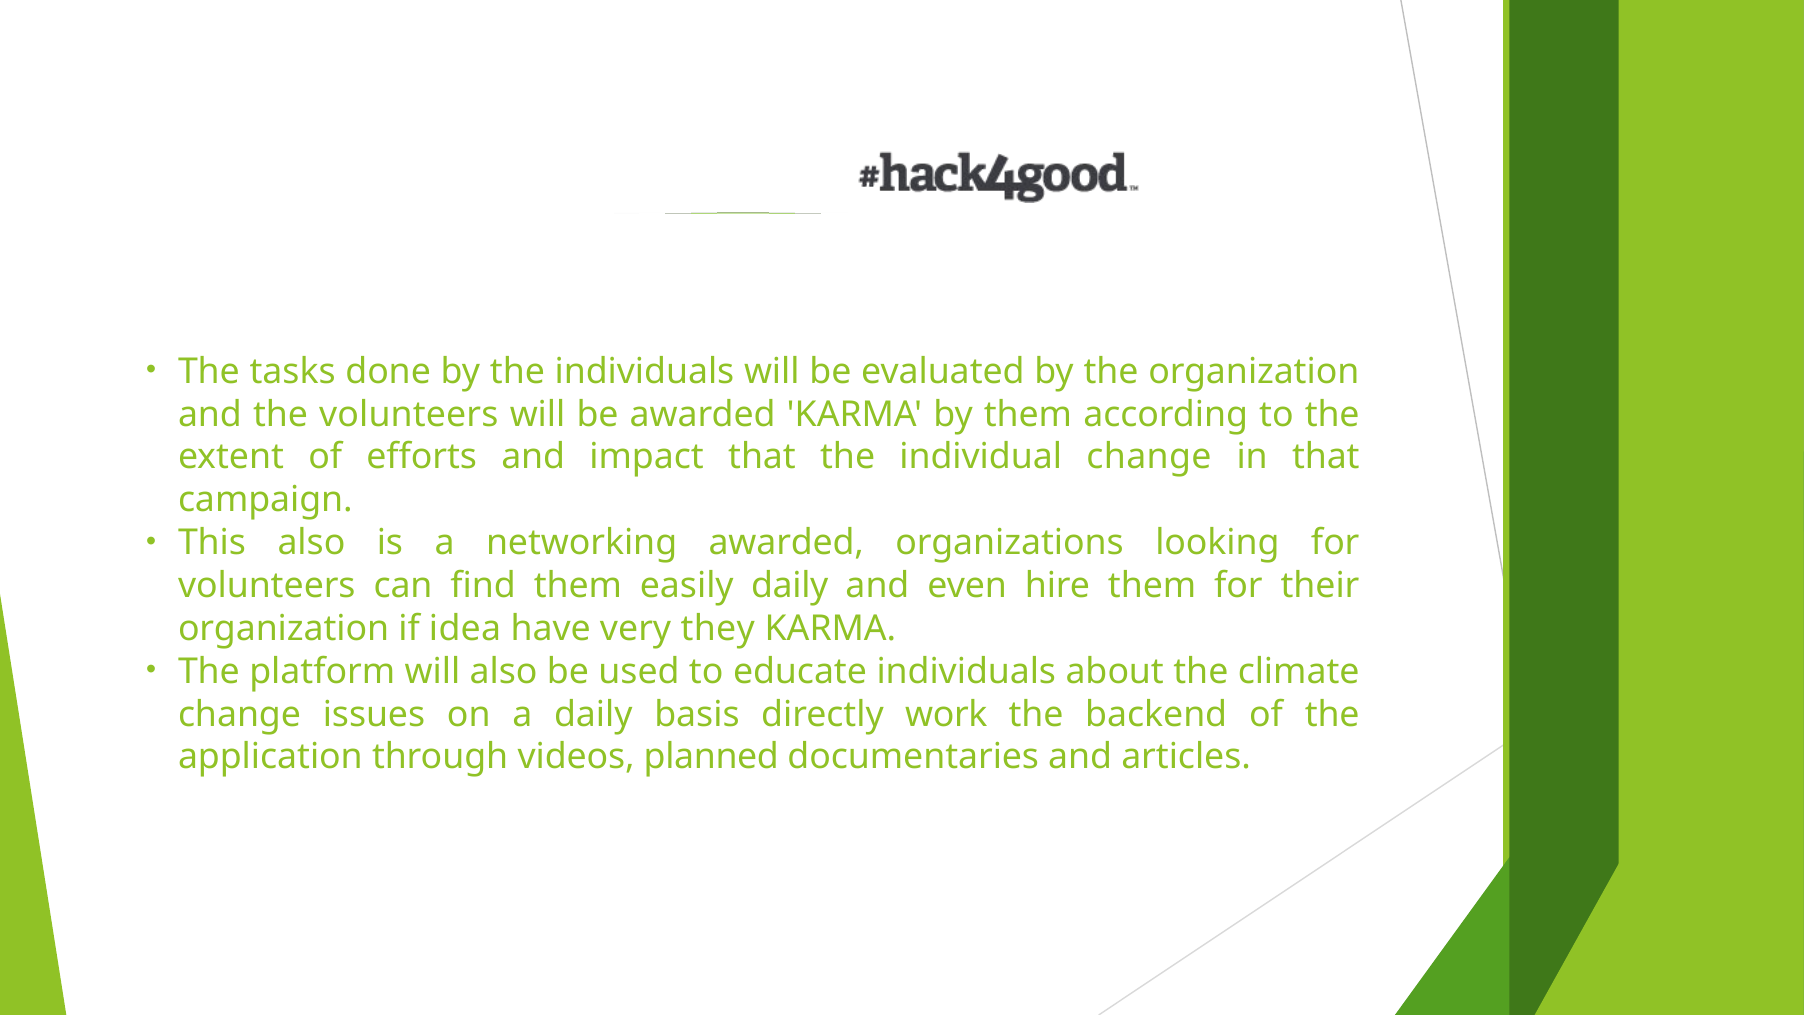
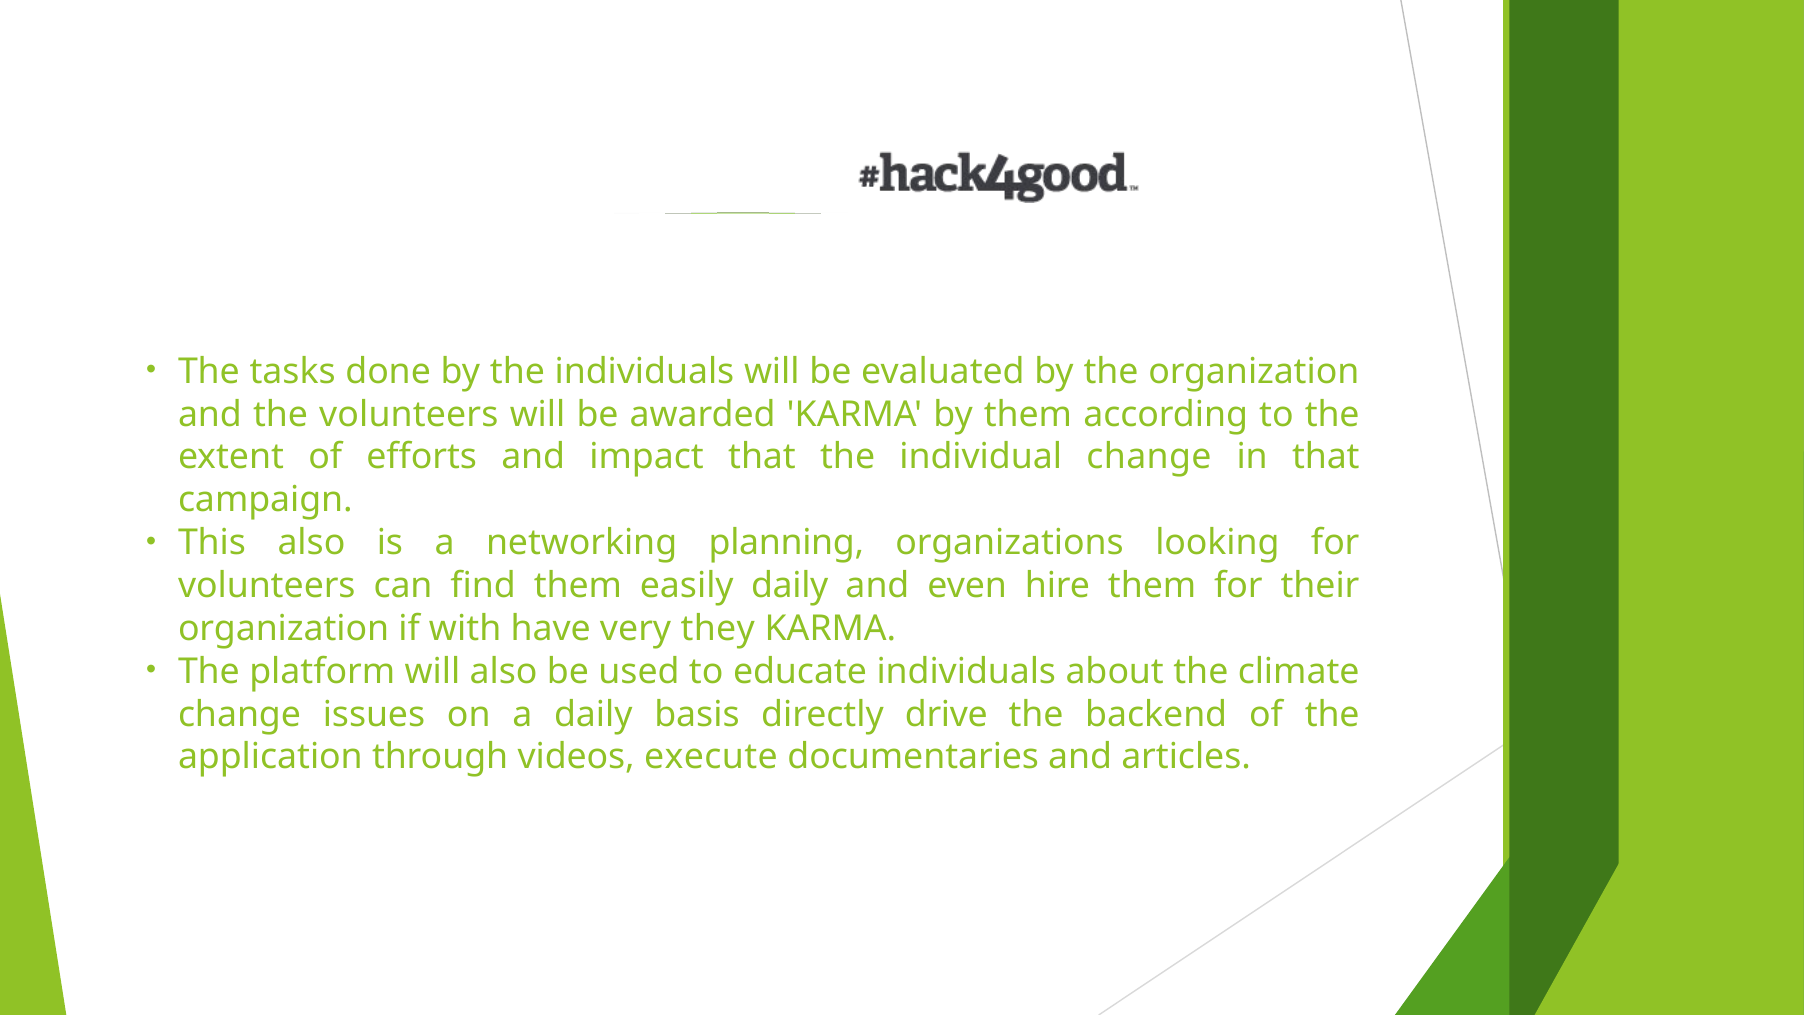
networking awarded: awarded -> planning (786, 543)
idea: idea -> with (465, 628)
work: work -> drive (946, 714)
planned: planned -> execute (711, 757)
